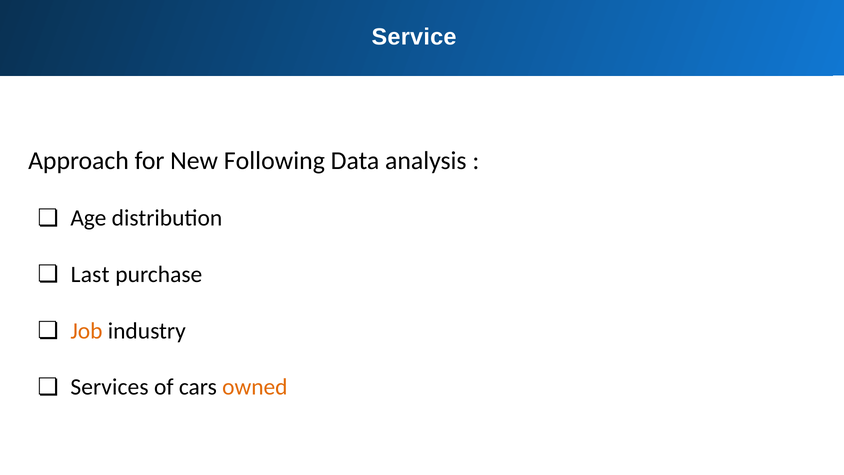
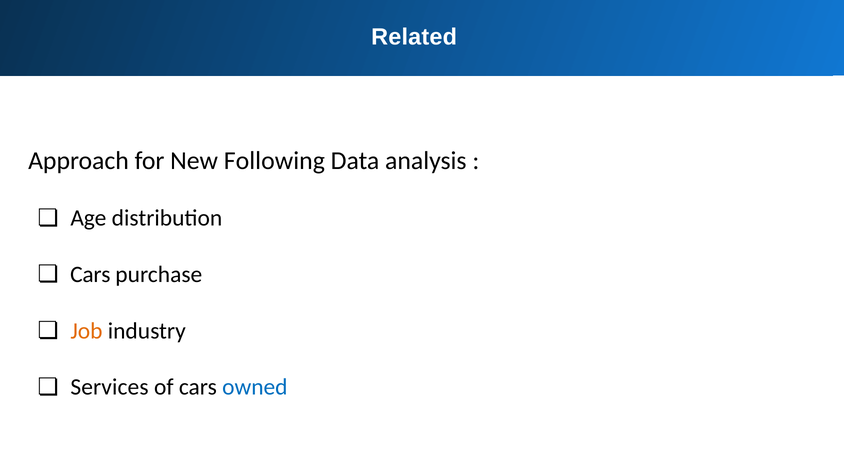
Service: Service -> Related (414, 37)
Last: Last -> Cars (90, 274)
owned colour: orange -> blue (255, 387)
